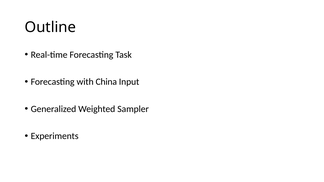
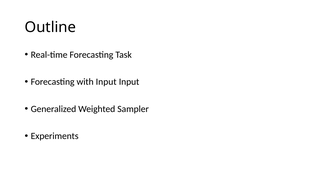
with China: China -> Input (106, 82)
